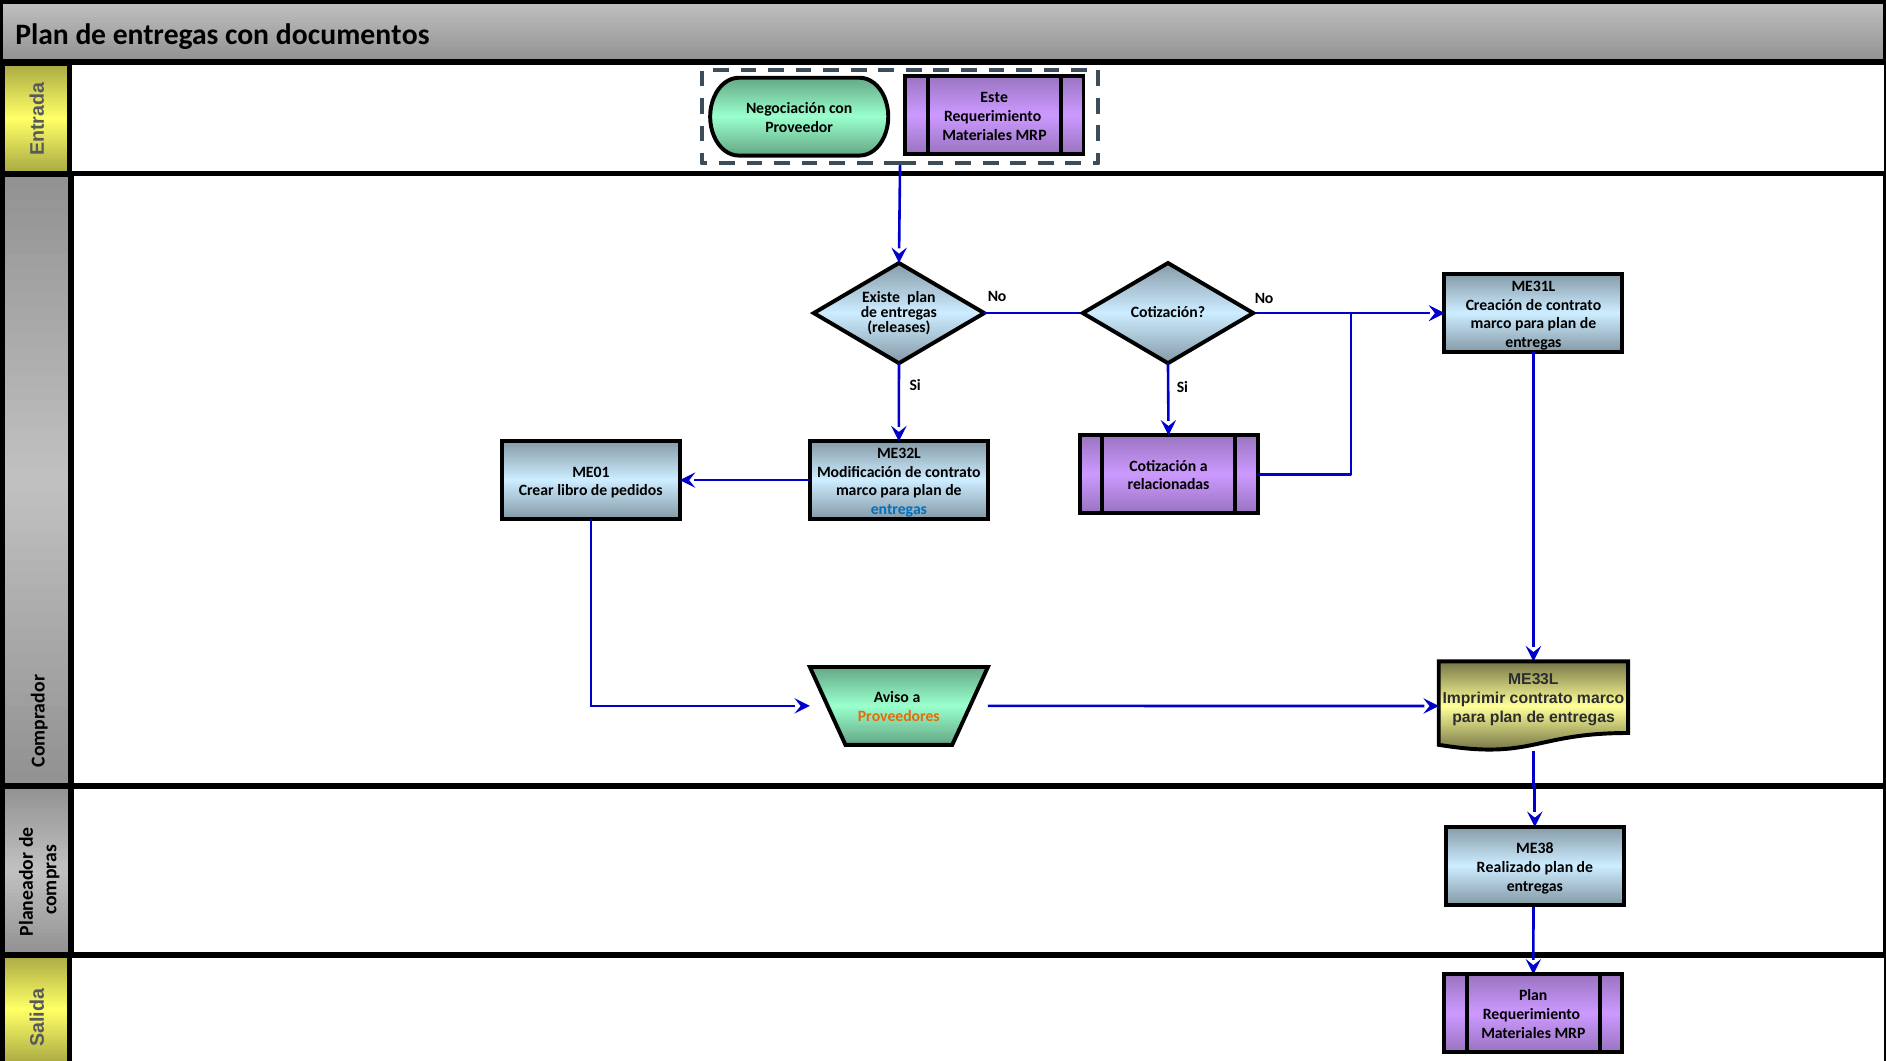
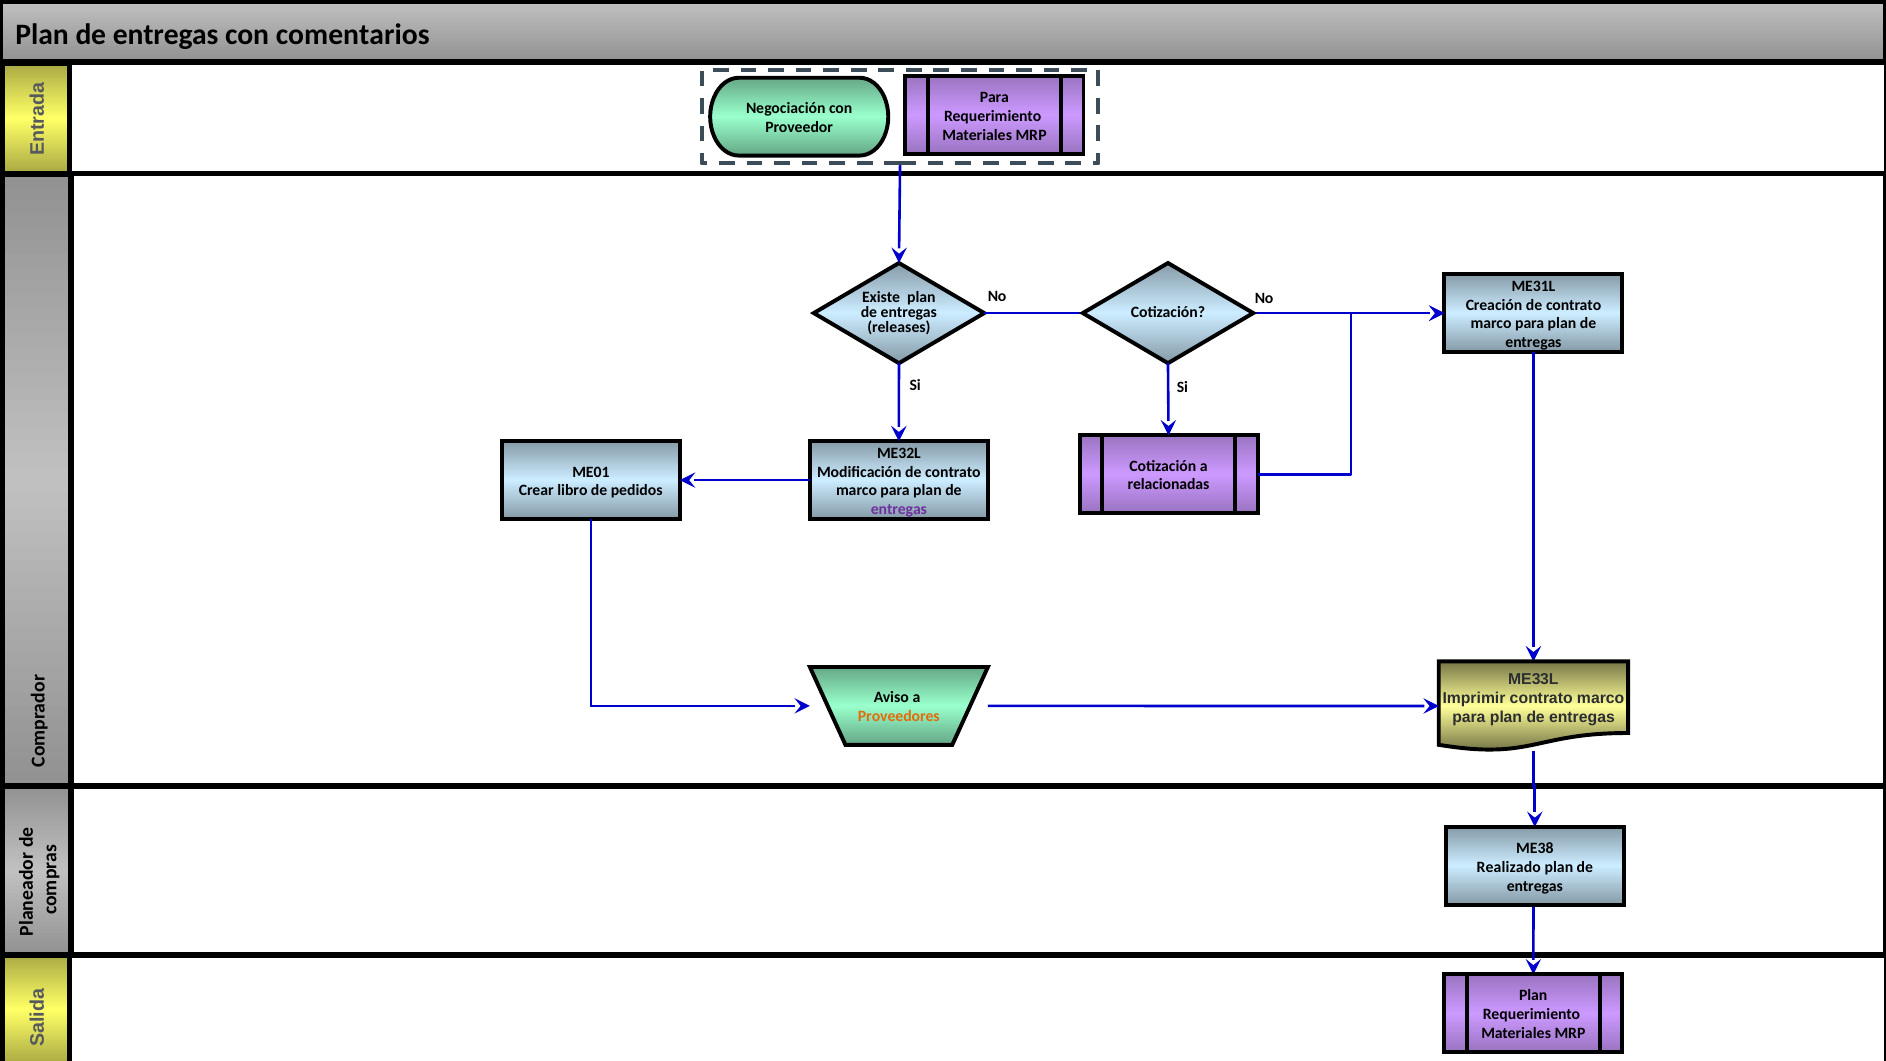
documentos: documentos -> comentarios (353, 34)
Este: Este -> Para (994, 97)
entregas colour: blue -> purple (899, 510)
